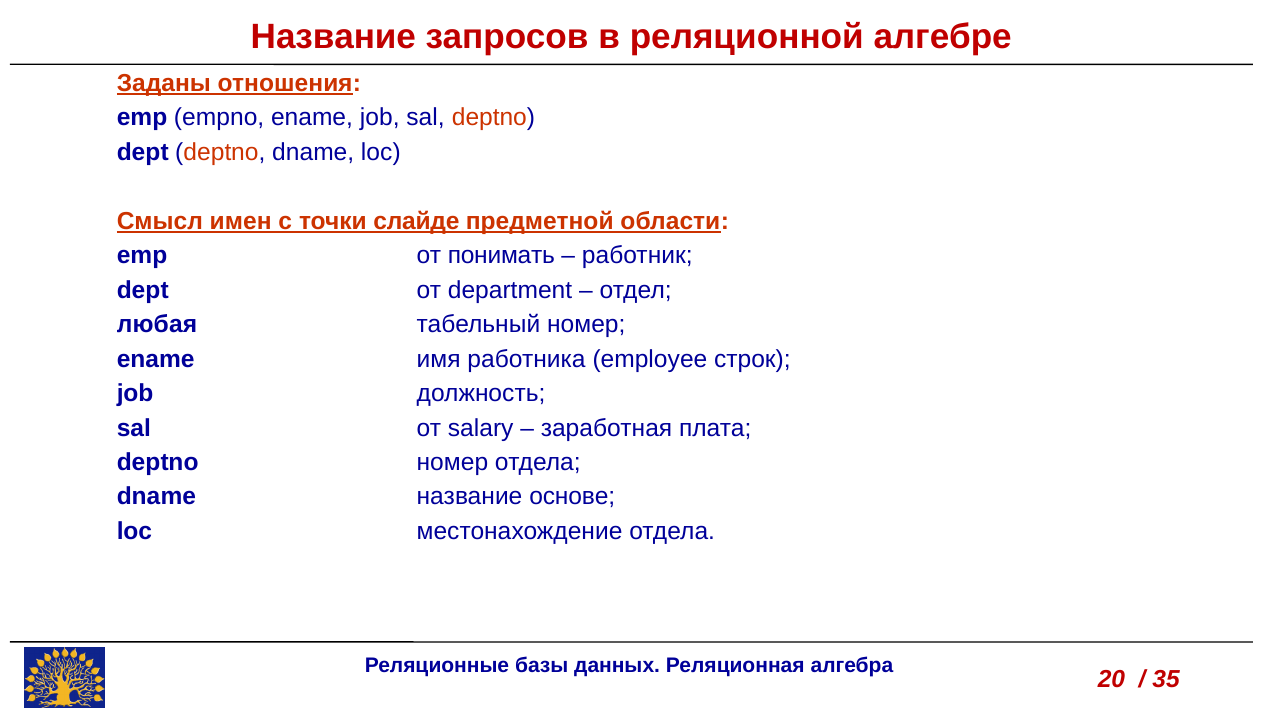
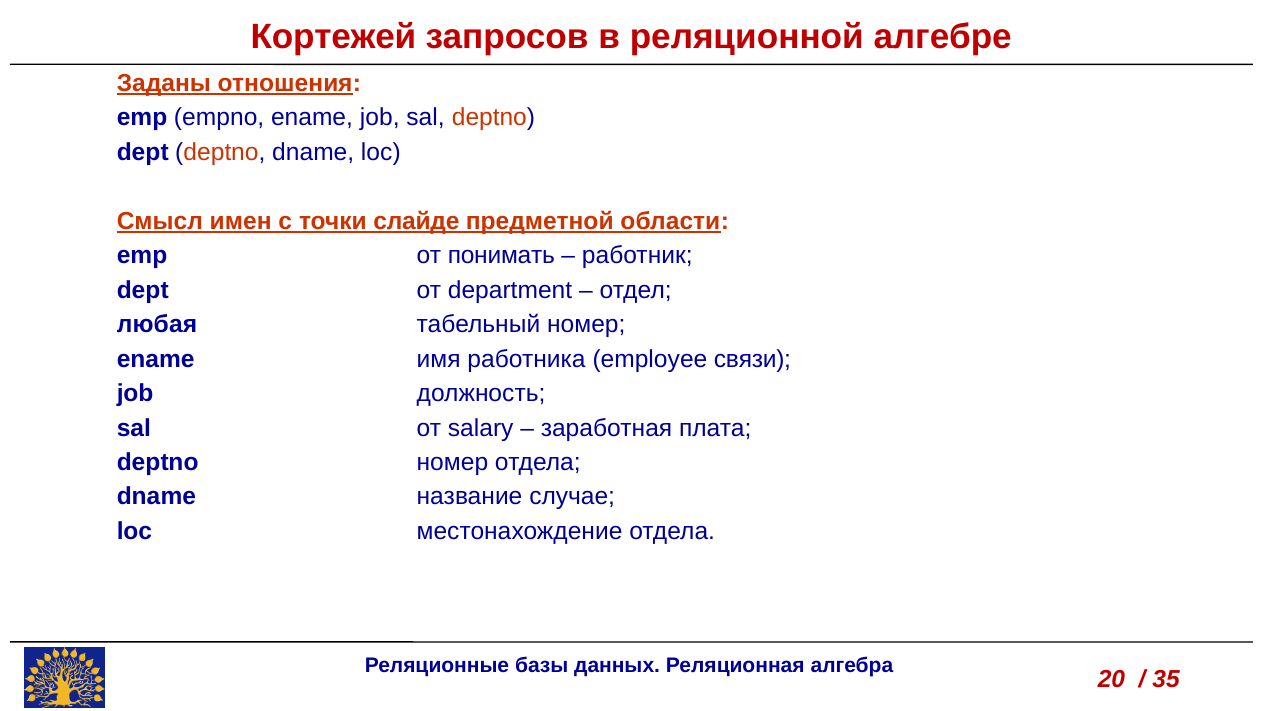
Название: Название -> Кортежей (333, 37)
строк: строк -> связи (753, 359)
основе: основе -> случае (572, 496)
